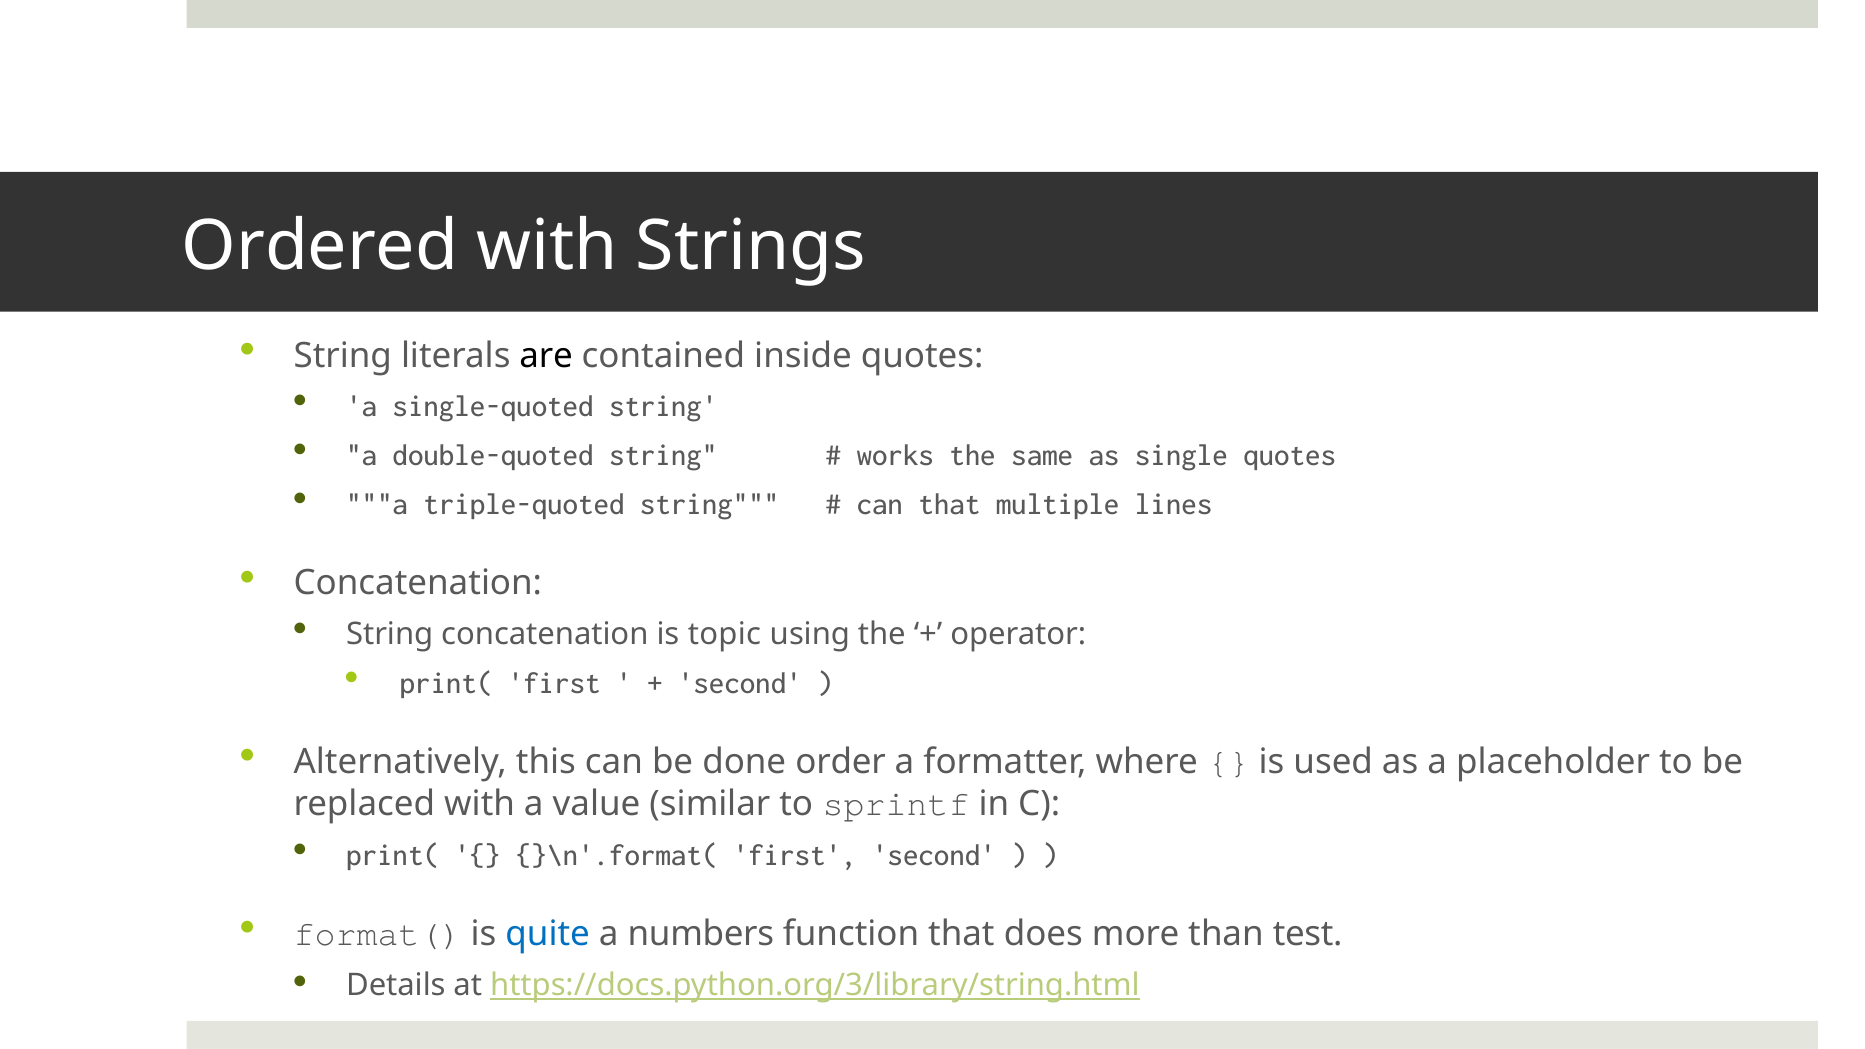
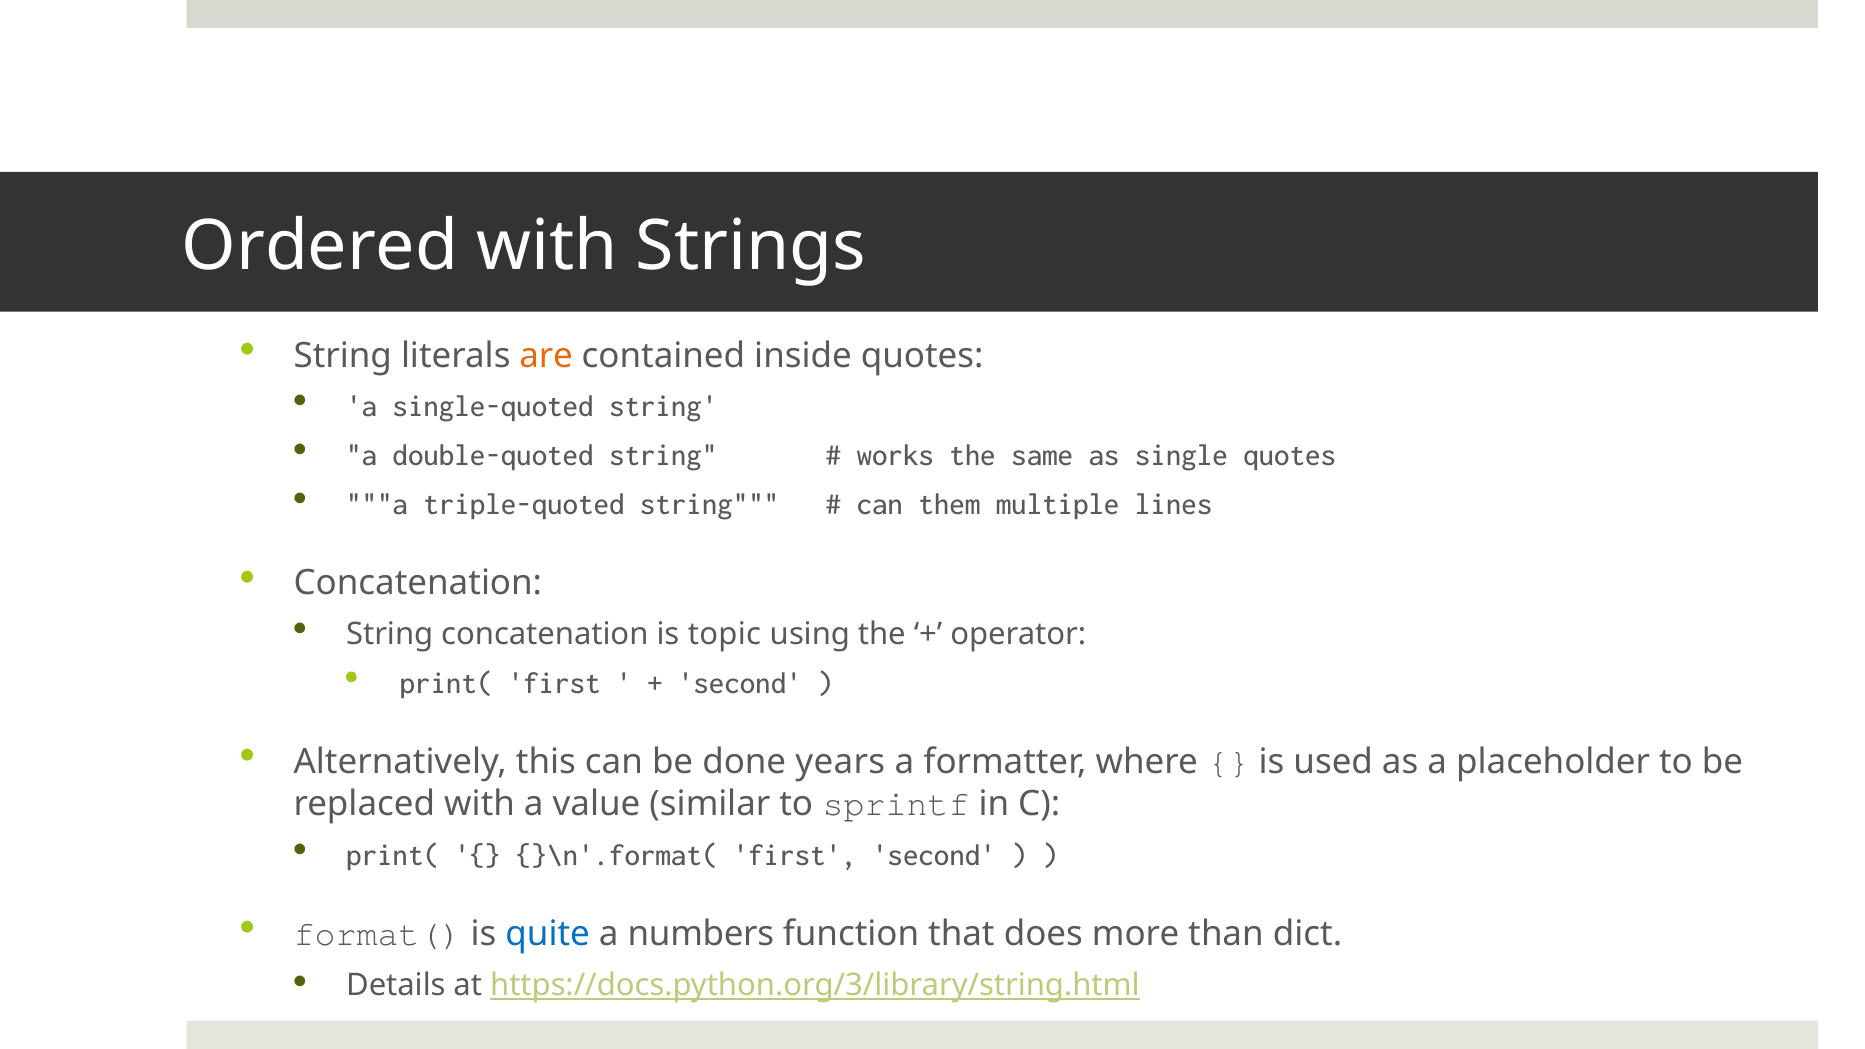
are colour: black -> orange (546, 356)
can that: that -> them (949, 505)
order: order -> years (840, 762)
test: test -> dict (1307, 934)
